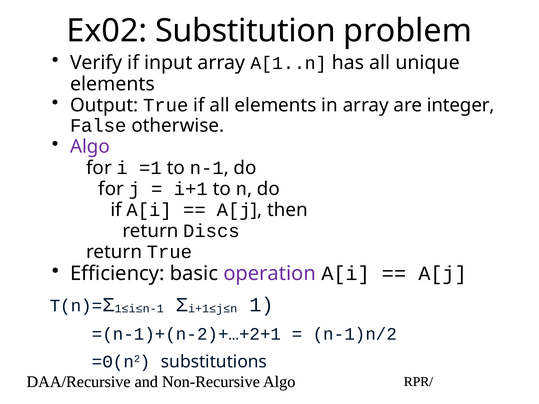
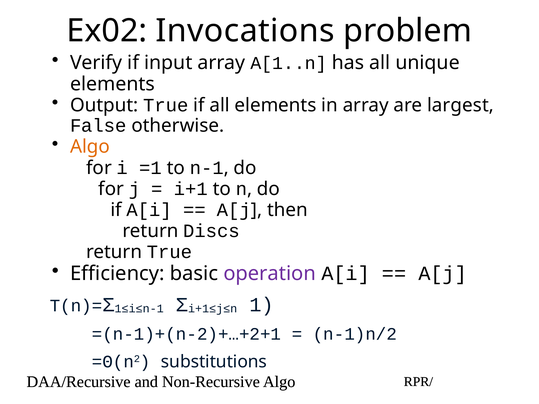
Substitution: Substitution -> Invocations (245, 31)
integer: integer -> largest (460, 105)
Algo colour: purple -> orange (90, 147)
